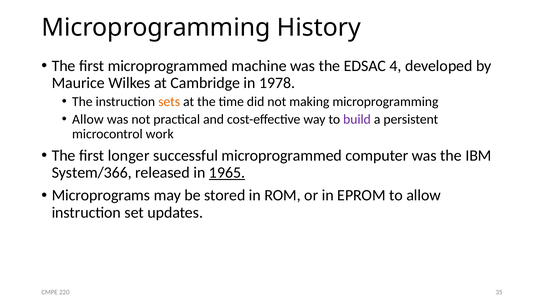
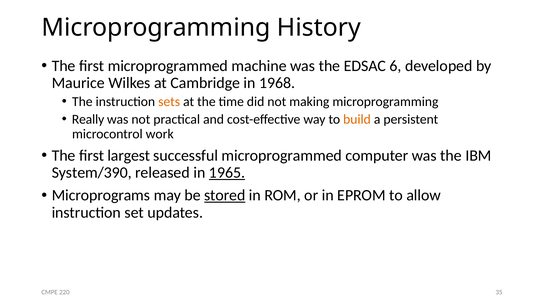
4: 4 -> 6 (395, 66)
1978: 1978 -> 1968 (277, 83)
Allow: Allow -> Really (88, 119)
build colour: purple -> orange (357, 119)
longer: longer -> largest (129, 155)
System/366: System/366 -> System/390 (92, 173)
stored underline: none -> present (225, 195)
